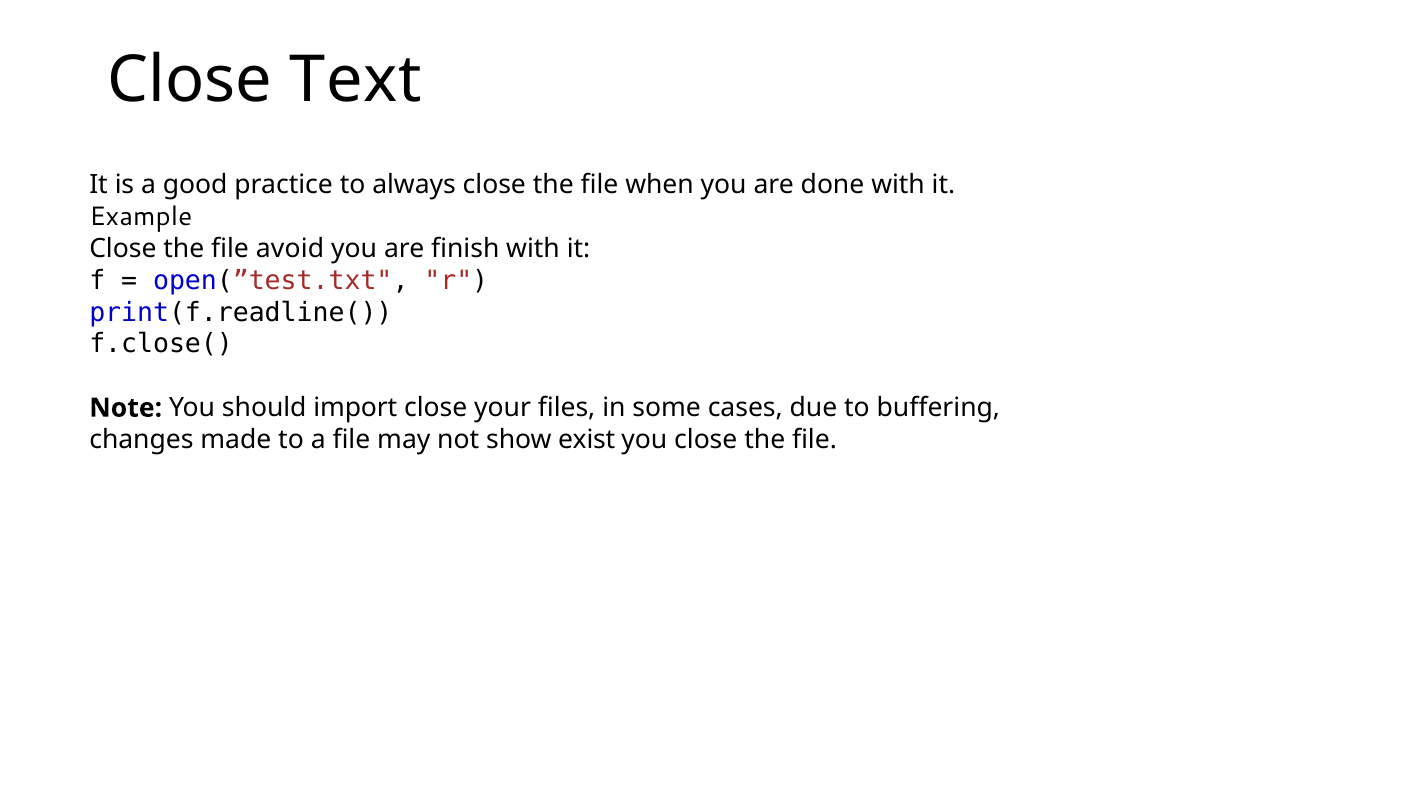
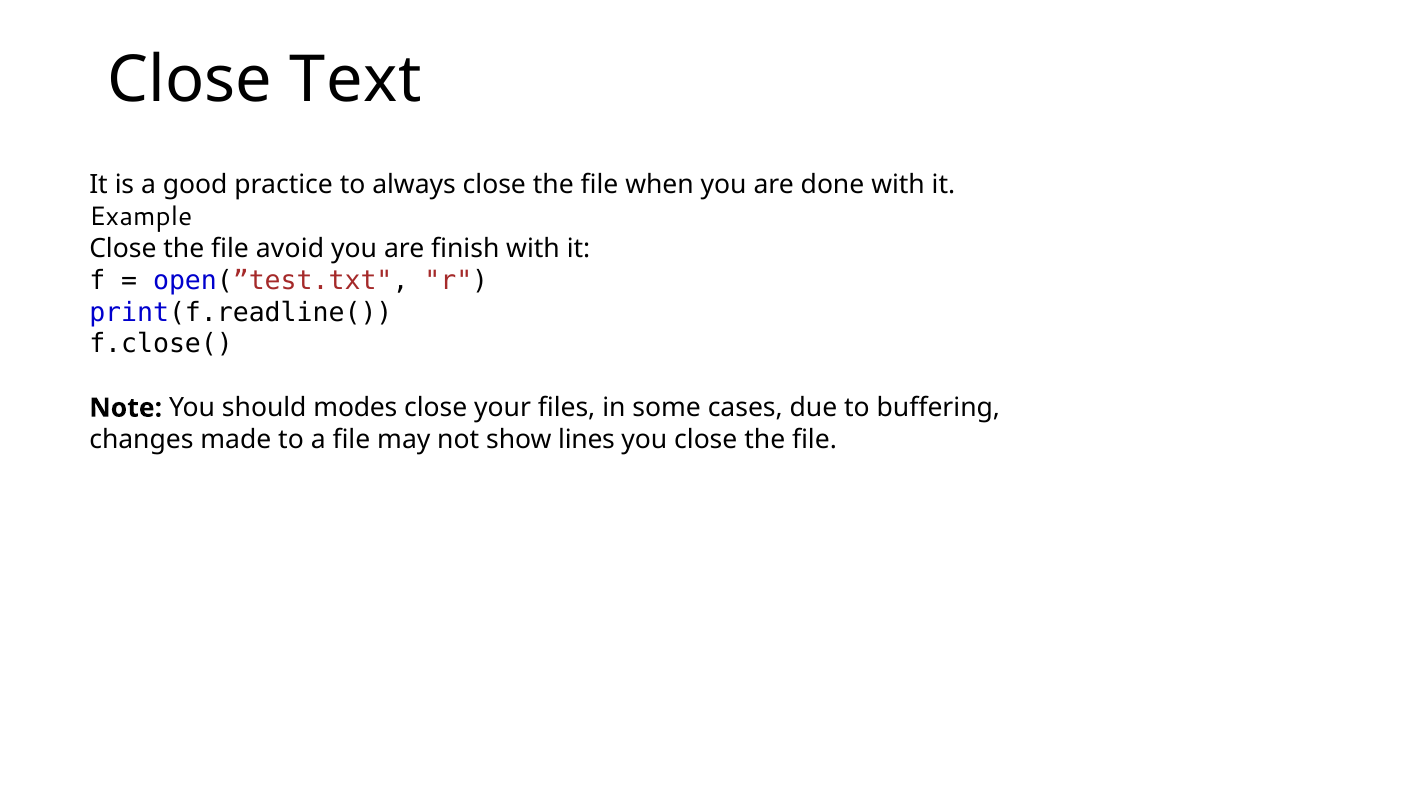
import: import -> modes (355, 408)
exist: exist -> lines (587, 440)
